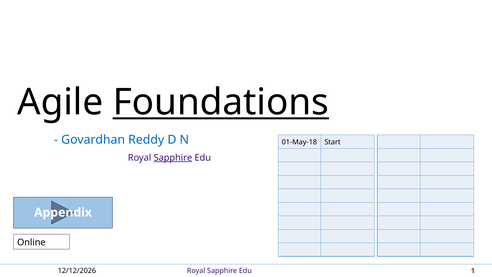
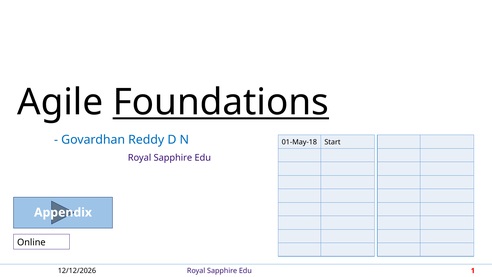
Sapphire underline: present -> none (173, 158)
